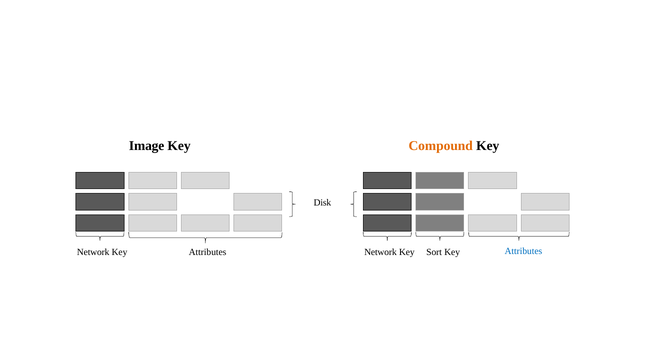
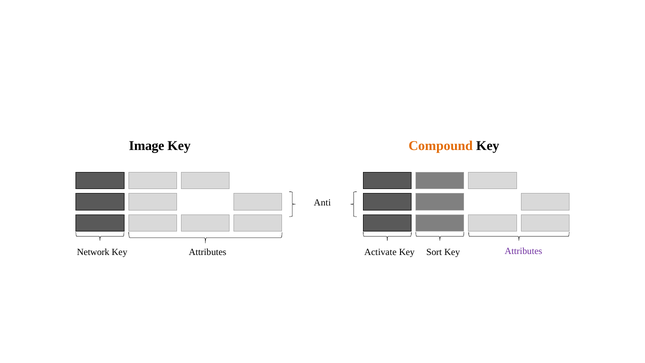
Disk: Disk -> Anti (322, 202)
Attributes colour: blue -> purple (523, 251)
Network: Network -> Activate (380, 252)
